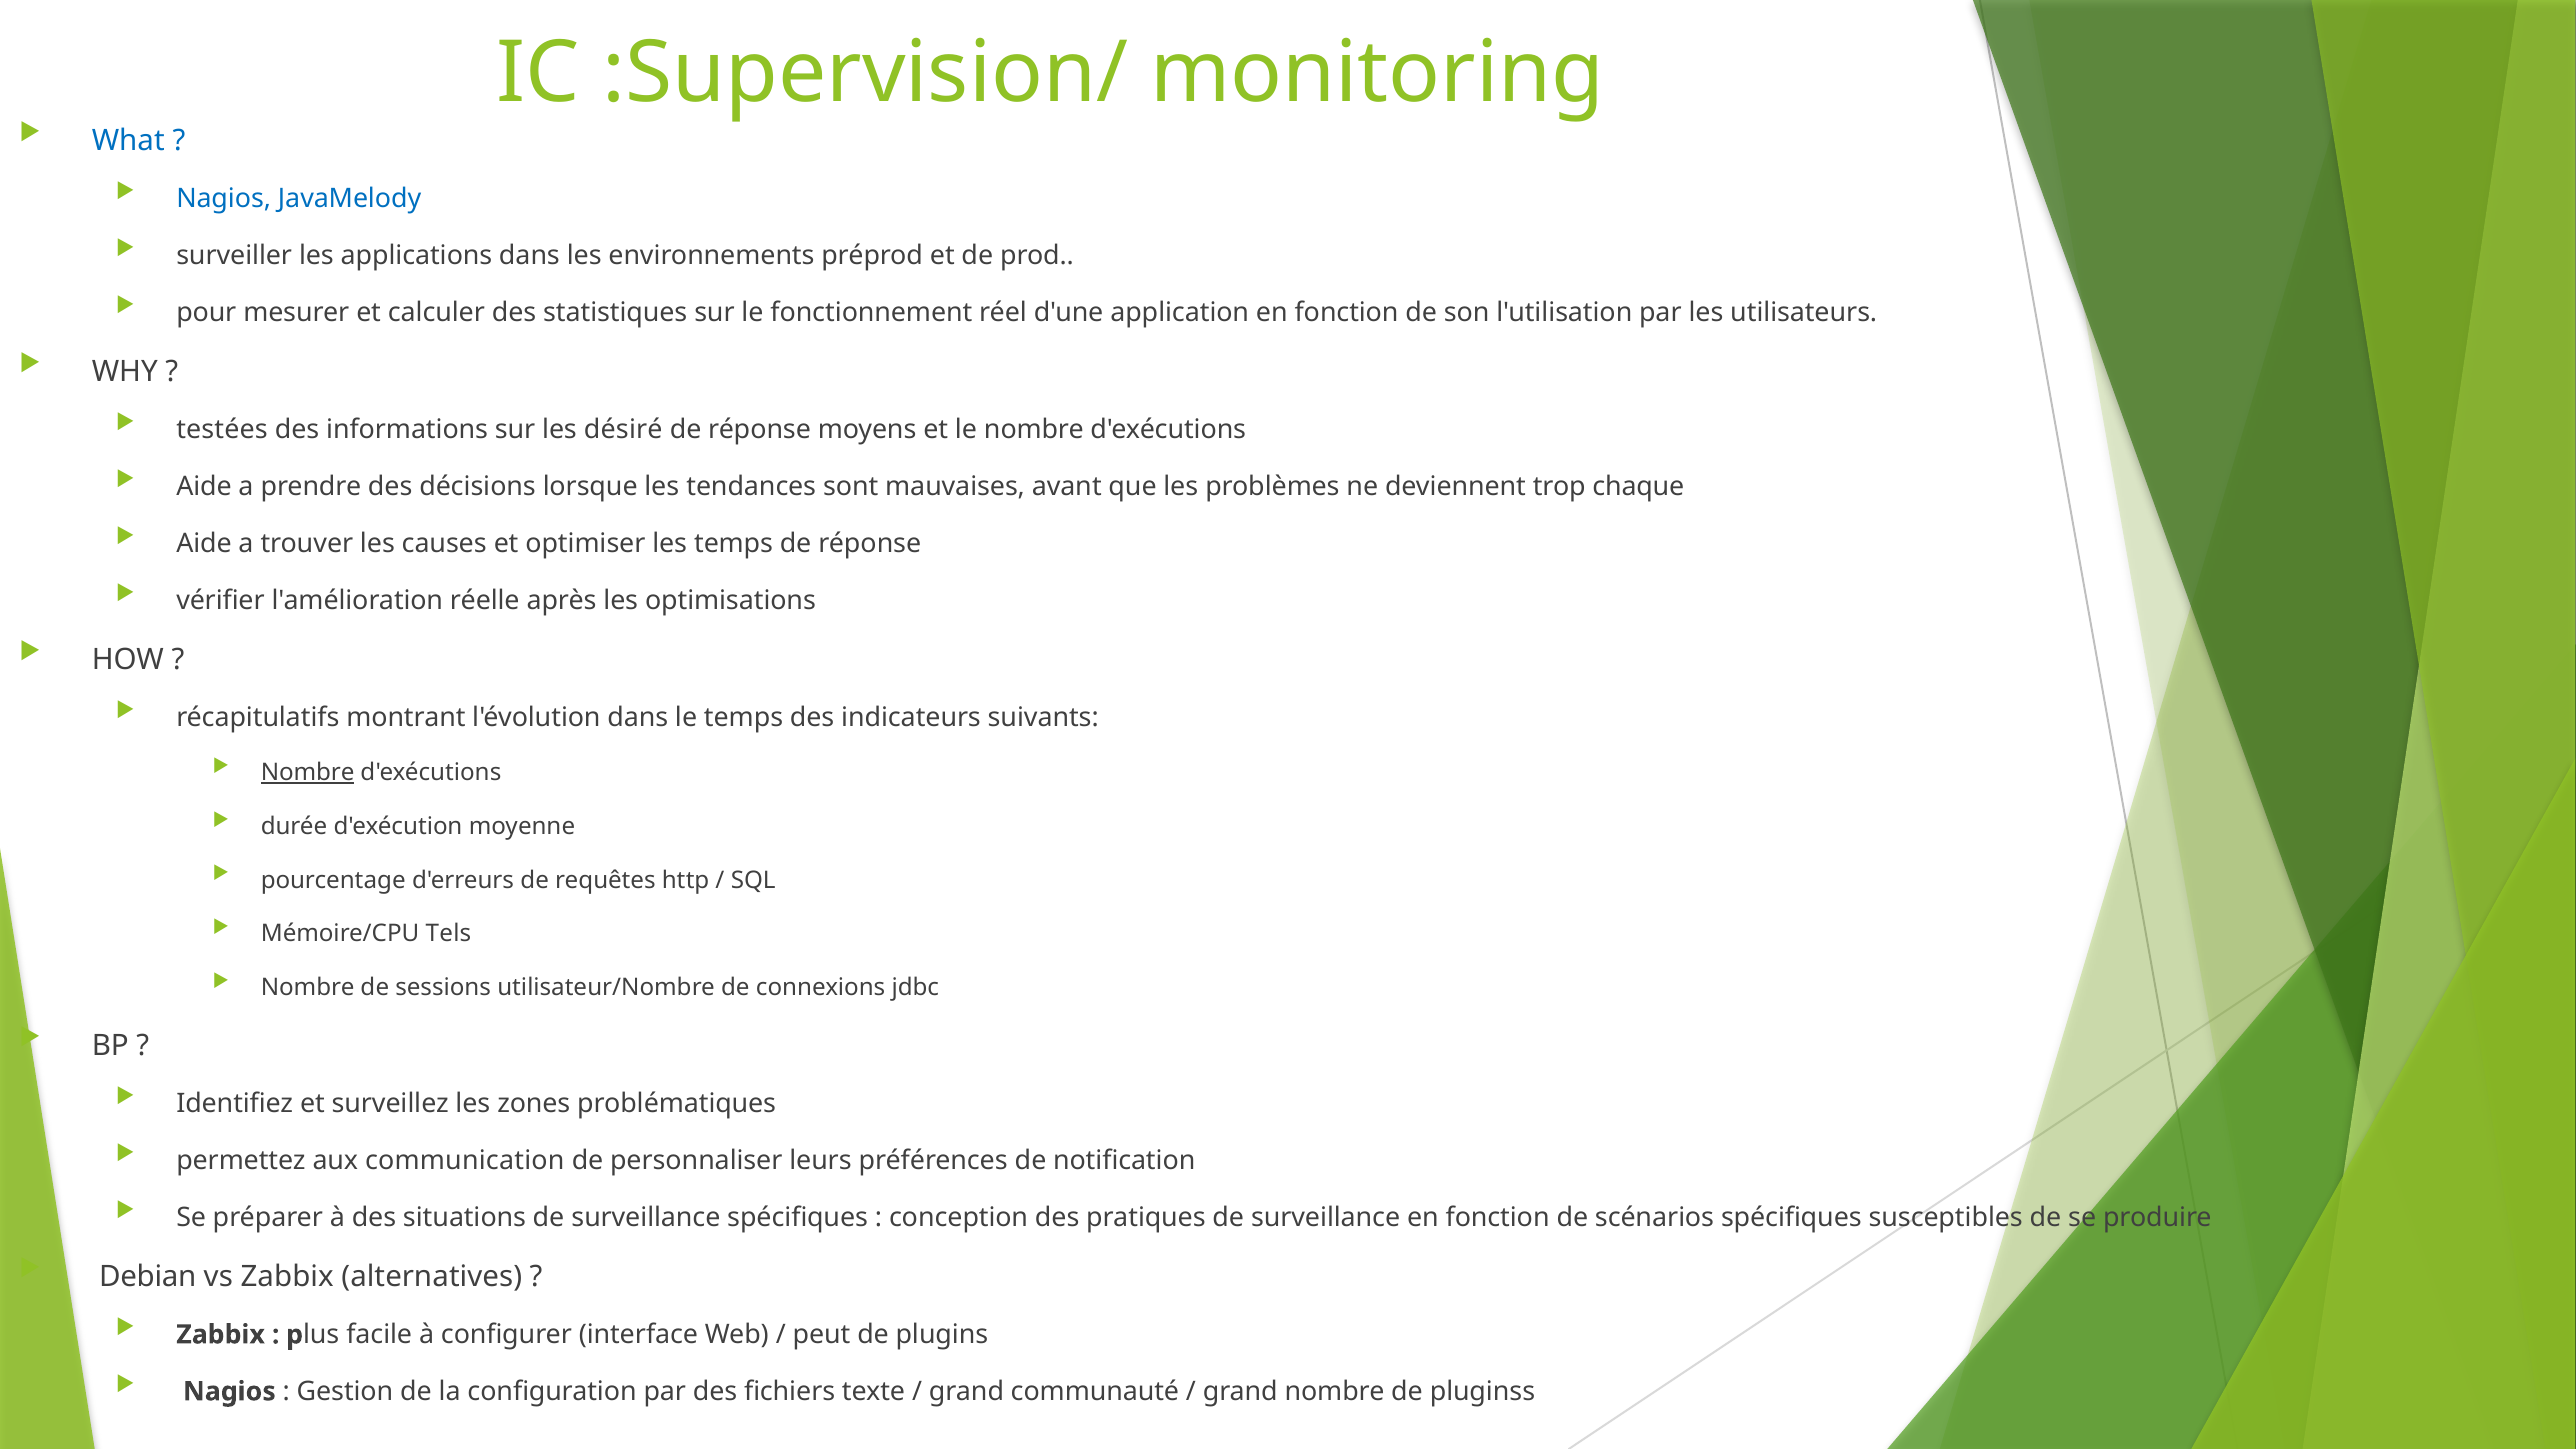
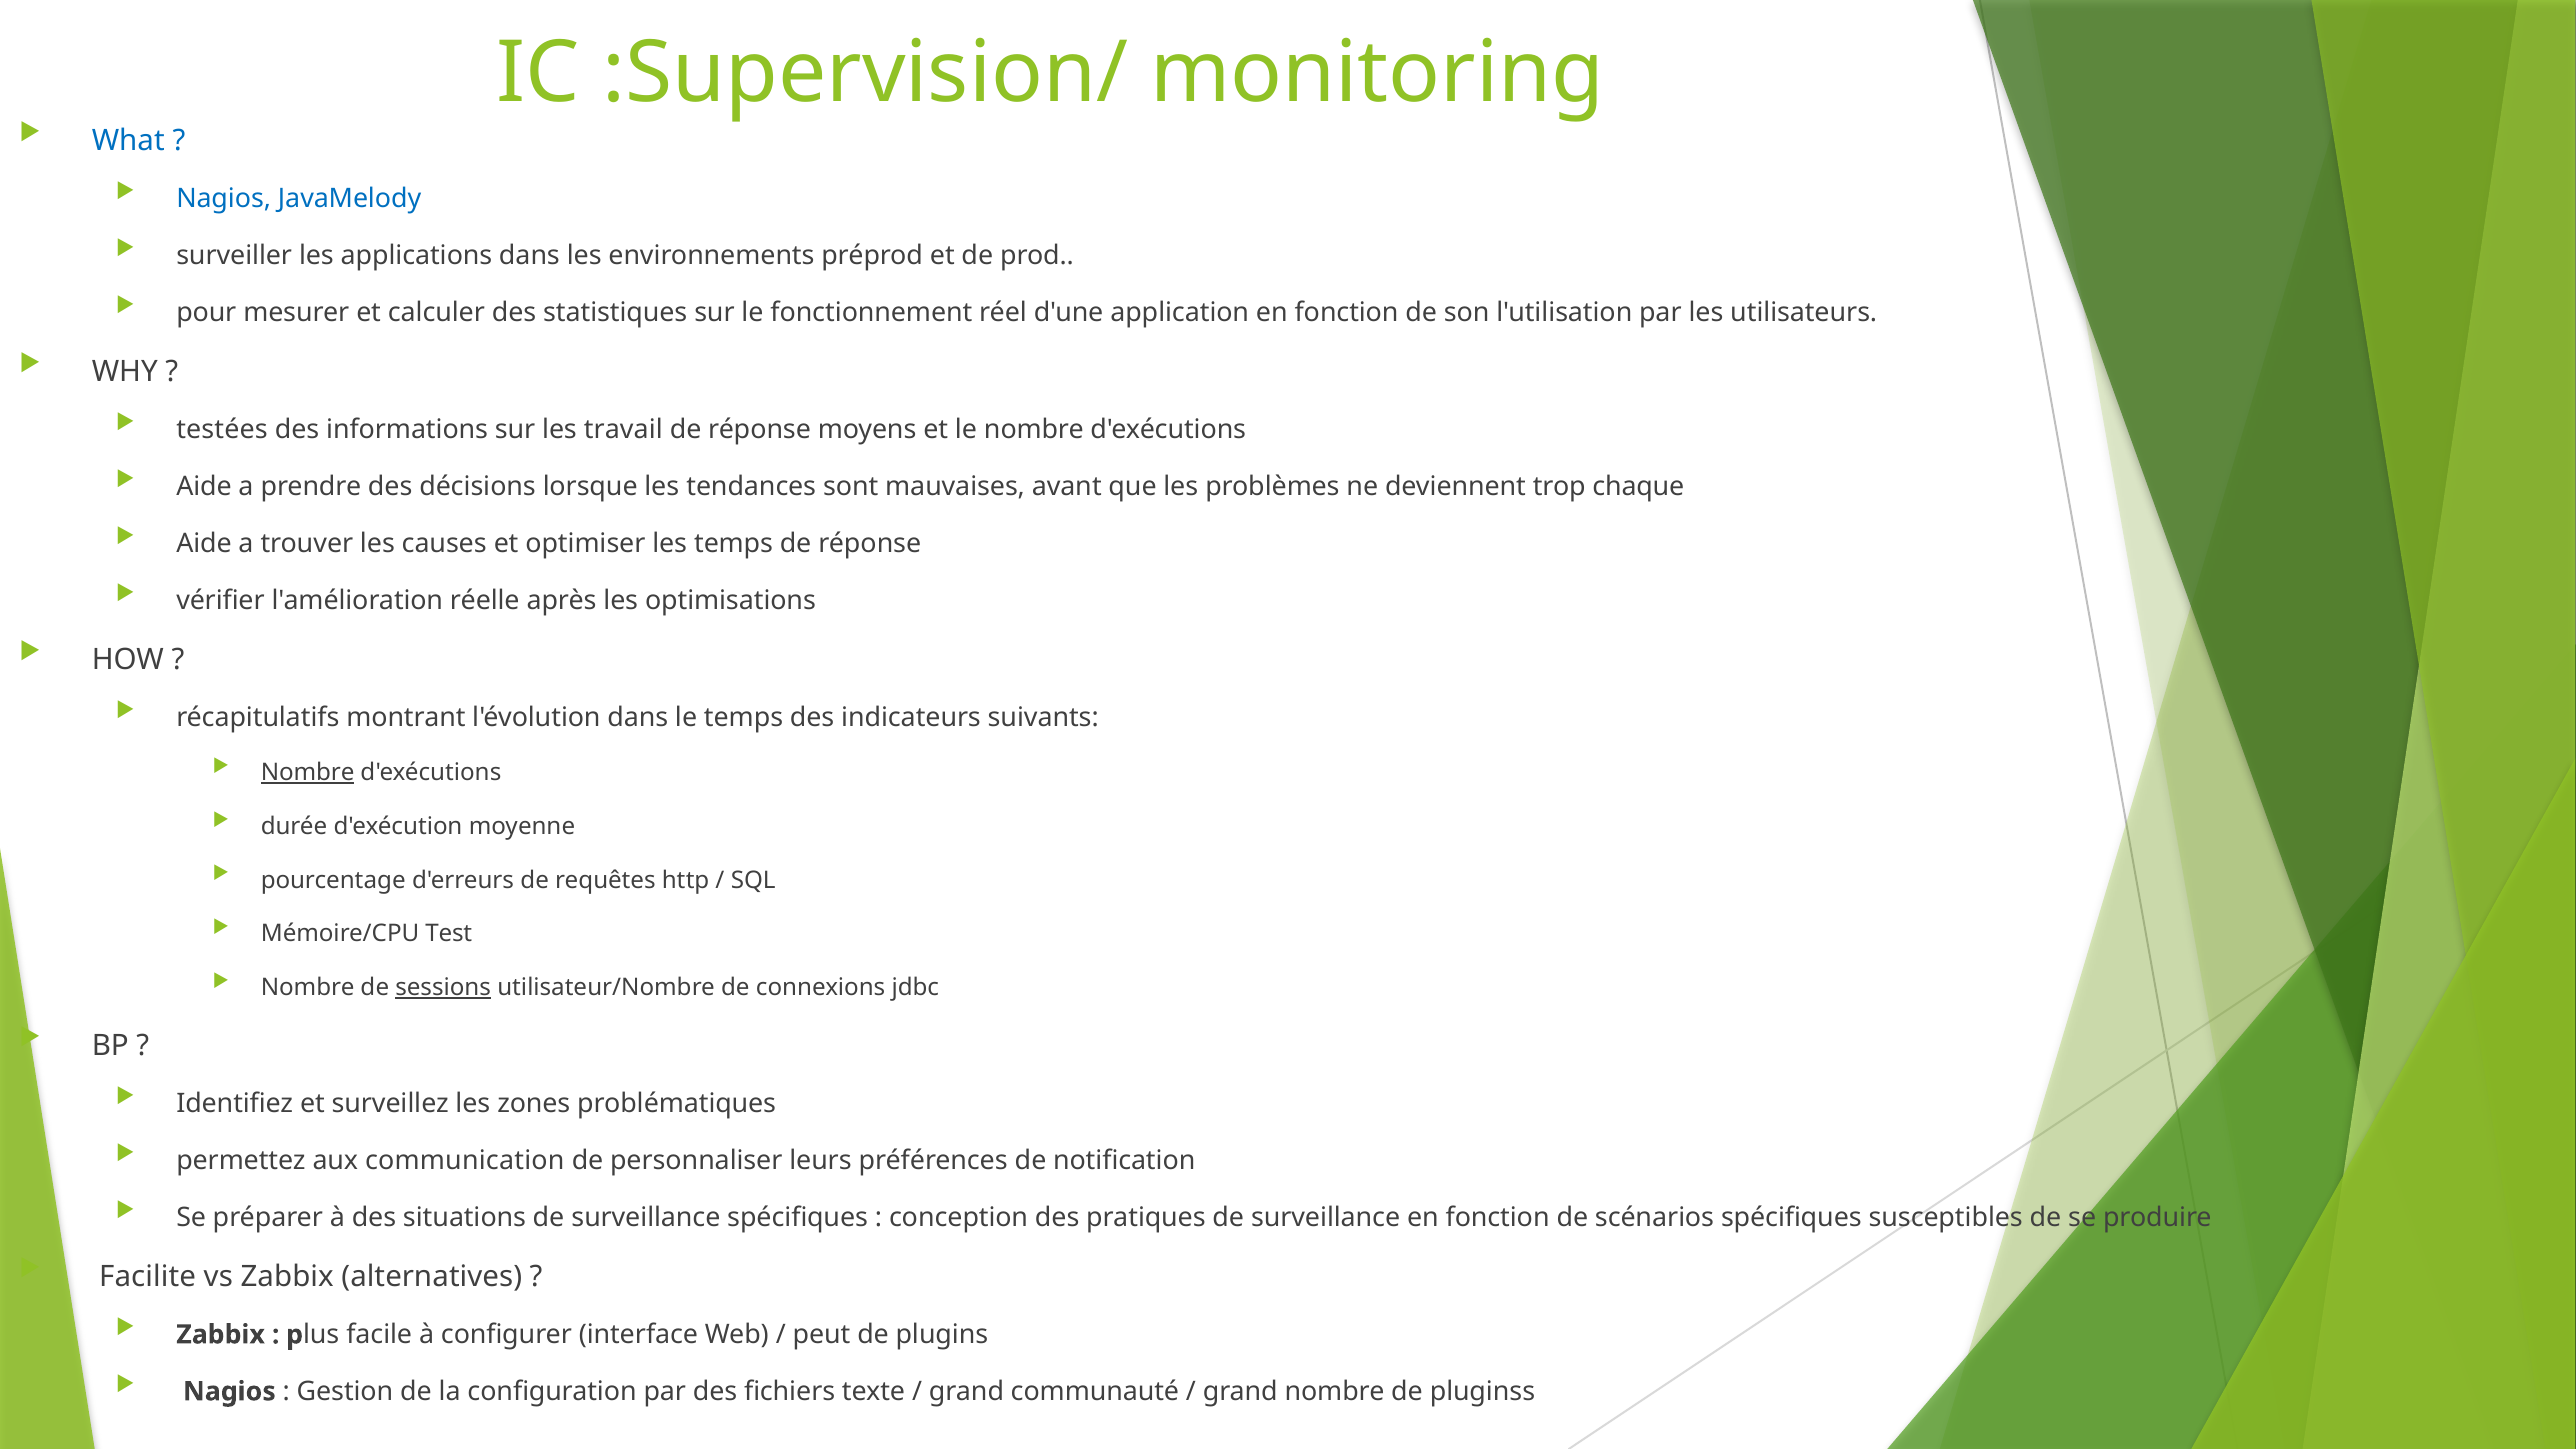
désiré: désiré -> travail (623, 430)
Tels: Tels -> Test (449, 934)
sessions underline: none -> present (443, 988)
Debian: Debian -> Facilite (148, 1276)
